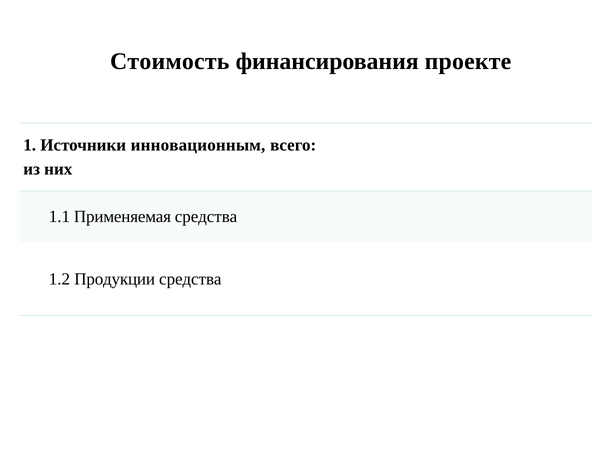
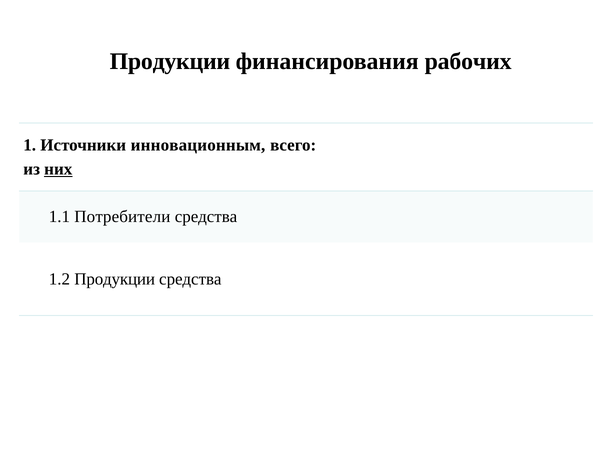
Стоимость: Стоимость -> Продукции (170, 61)
проекте: проекте -> рабочих (468, 61)
них underline: none -> present (58, 169)
Применяемая: Применяемая -> Потребители (122, 217)
